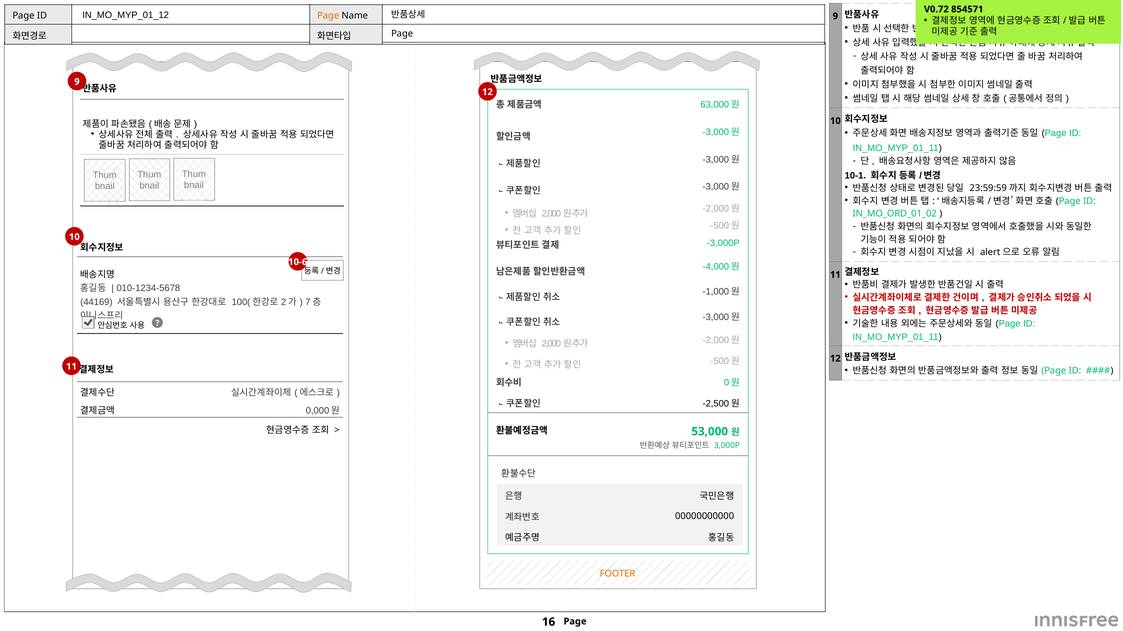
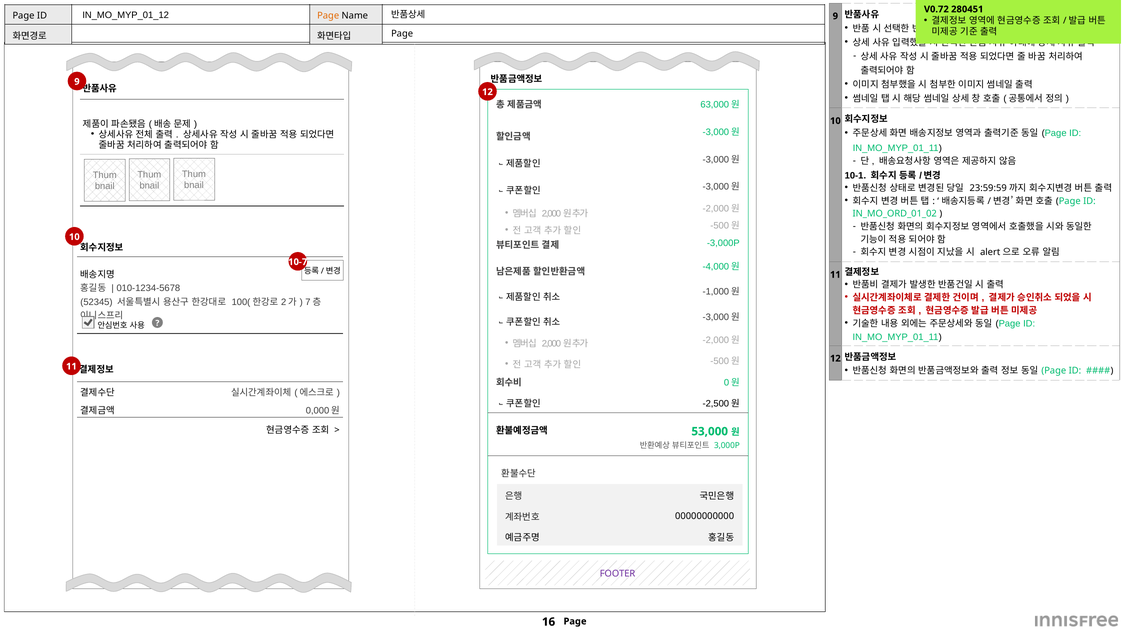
854571: 854571 -> 280451 (967, 9)
10-6: 10-6 -> 10-7 (298, 262)
44169: 44169 -> 52345 (96, 302)
FOOTER colour: orange -> purple (618, 574)
